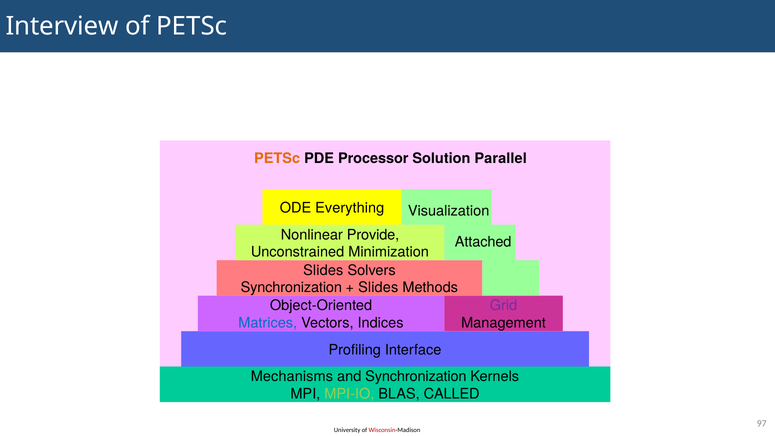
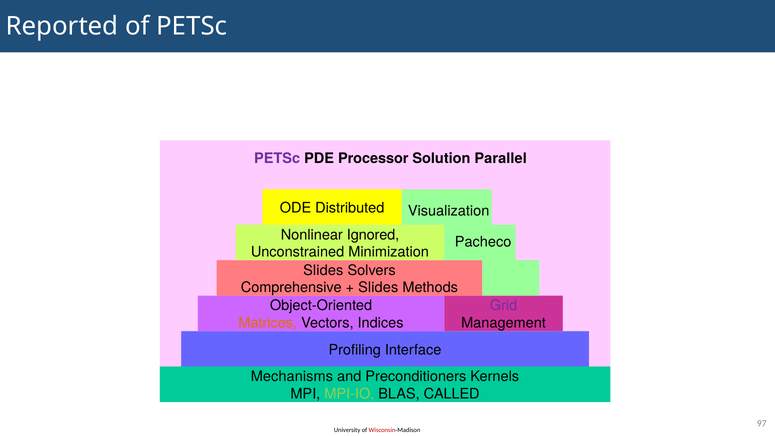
Interview: Interview -> Reported (62, 26)
PETSc colour: orange -> purple (277, 158)
Everything: Everything -> Distributed (350, 208)
Provide: Provide -> Ignored (373, 235)
Attached: Attached -> Pacheco (483, 242)
Synchronization: Synchronization -> Comprehensive (291, 288)
Matrices colour: blue -> orange (268, 323)
and Synchronization: Synchronization -> Preconditioners (416, 377)
